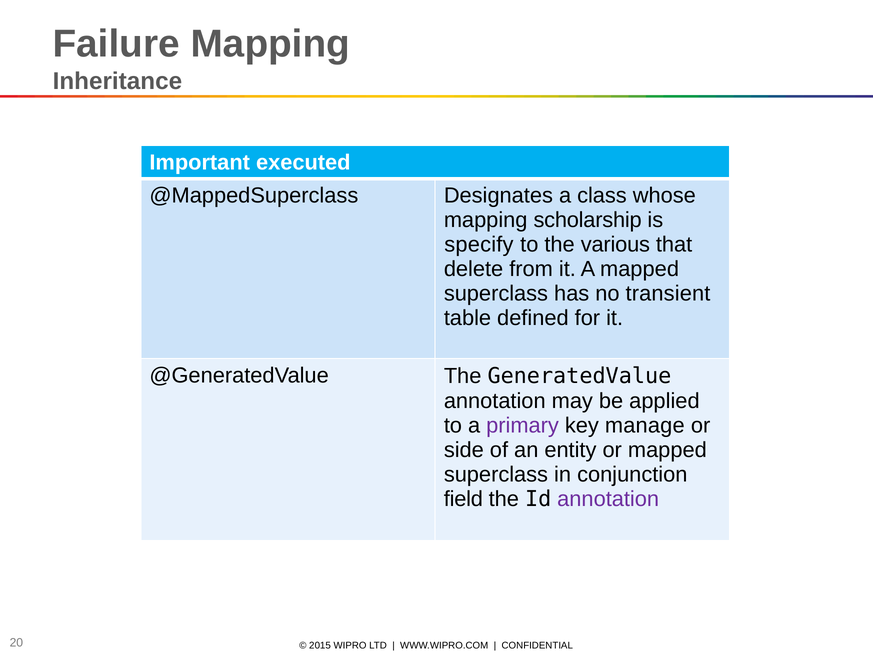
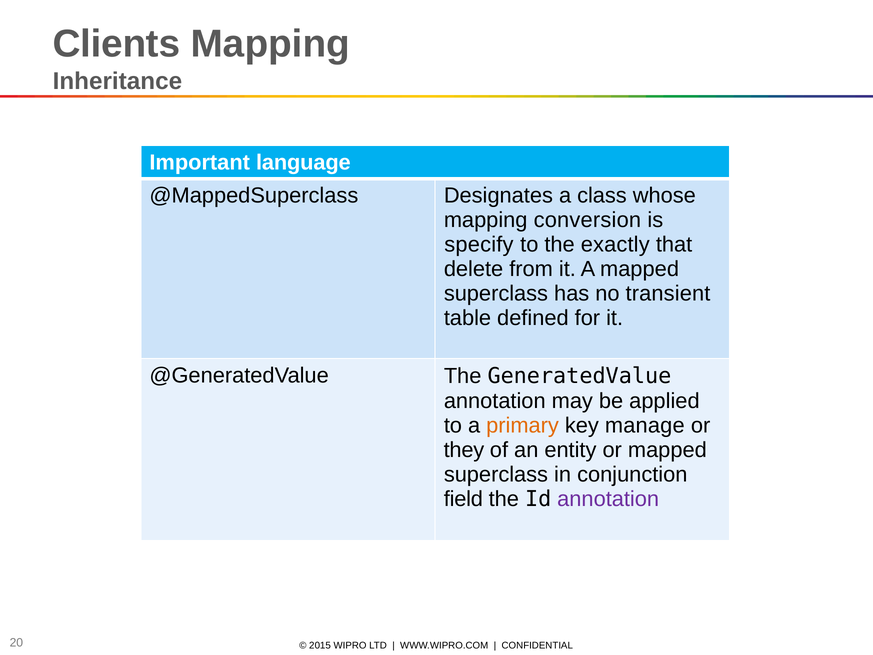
Failure: Failure -> Clients (116, 44)
executed: executed -> language (303, 163)
scholarship: scholarship -> conversion (587, 220)
various: various -> exactly (615, 245)
primary colour: purple -> orange (523, 425)
side: side -> they (464, 450)
